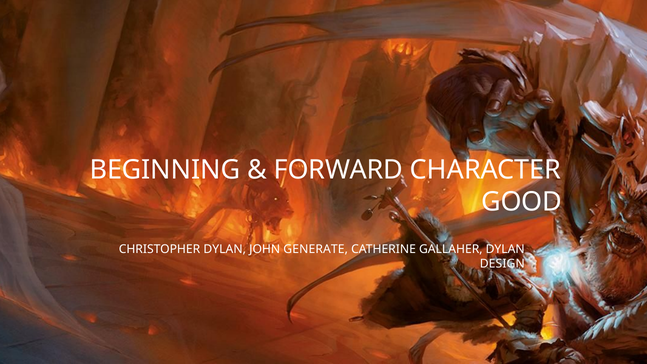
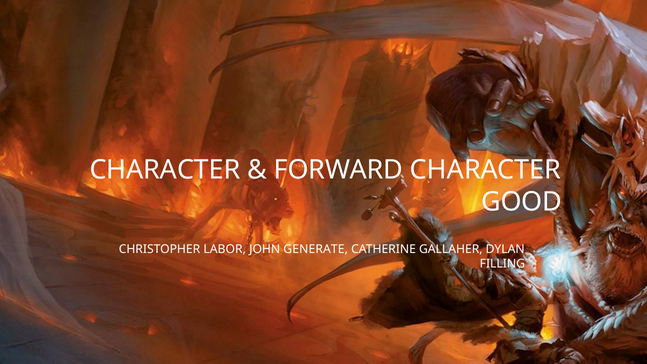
BEGINNING: BEGINNING -> CHARACTER (165, 170)
CHRISTOPHER DYLAN: DYLAN -> LABOR (225, 249)
DESIGN: DESIGN -> FILLING (502, 264)
